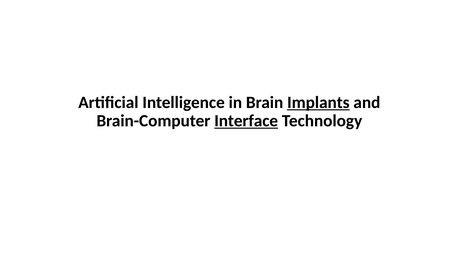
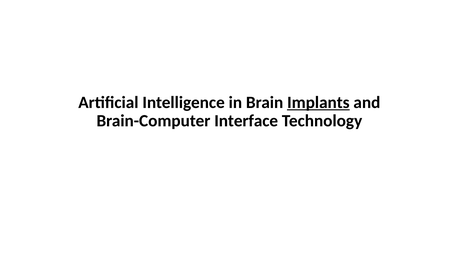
Interface underline: present -> none (246, 121)
